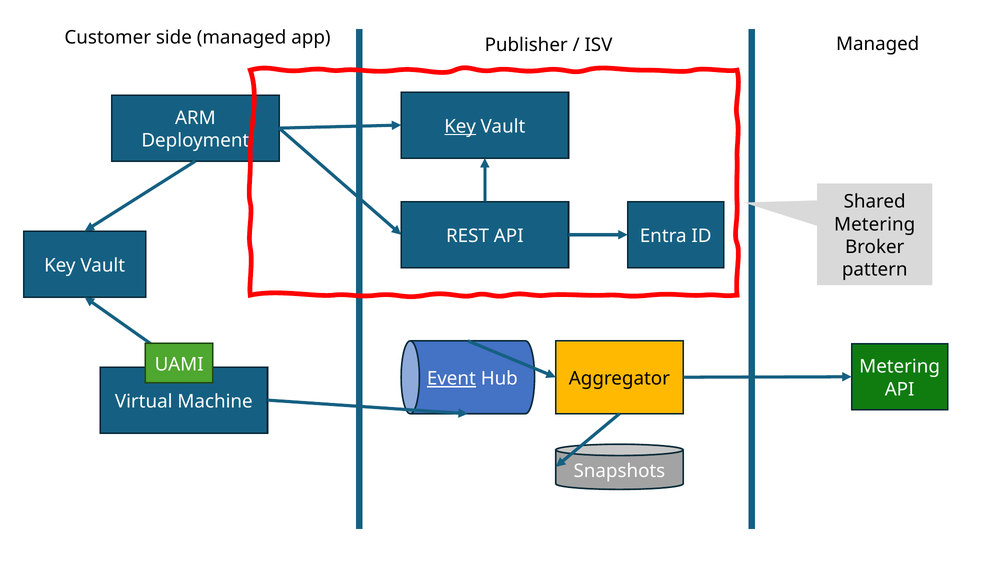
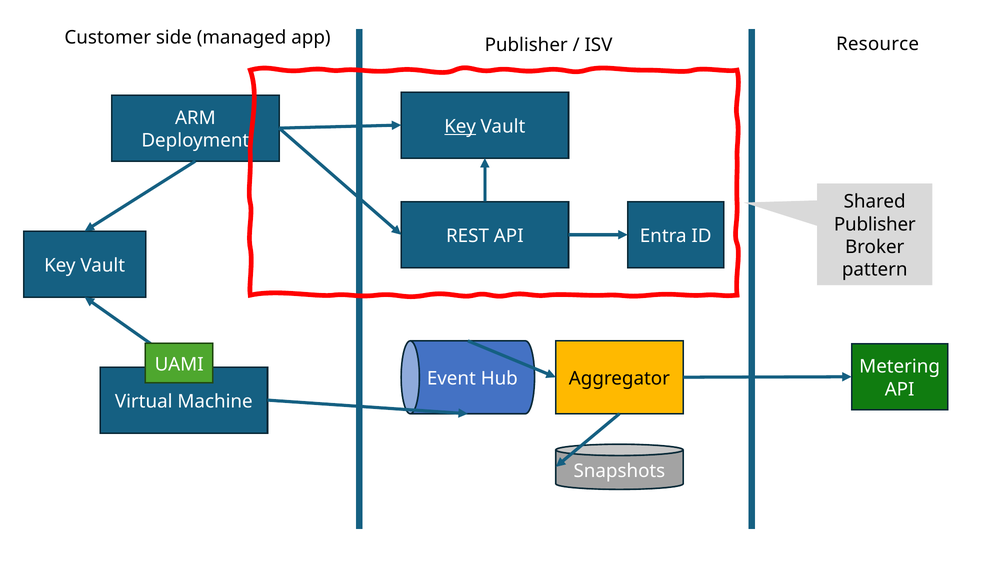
Managed: Managed -> Resource (878, 44)
Metering: Metering -> Publisher (875, 224)
Event underline: present -> none (451, 379)
